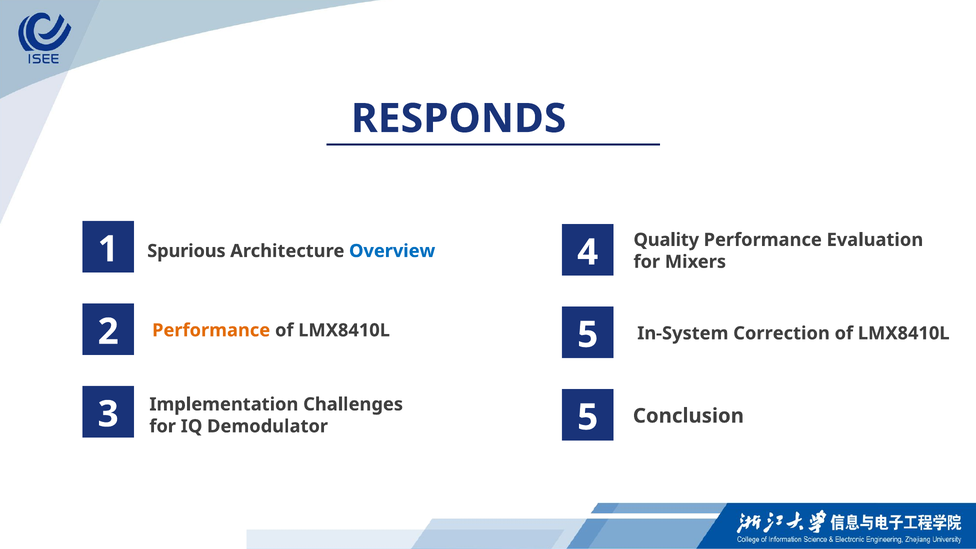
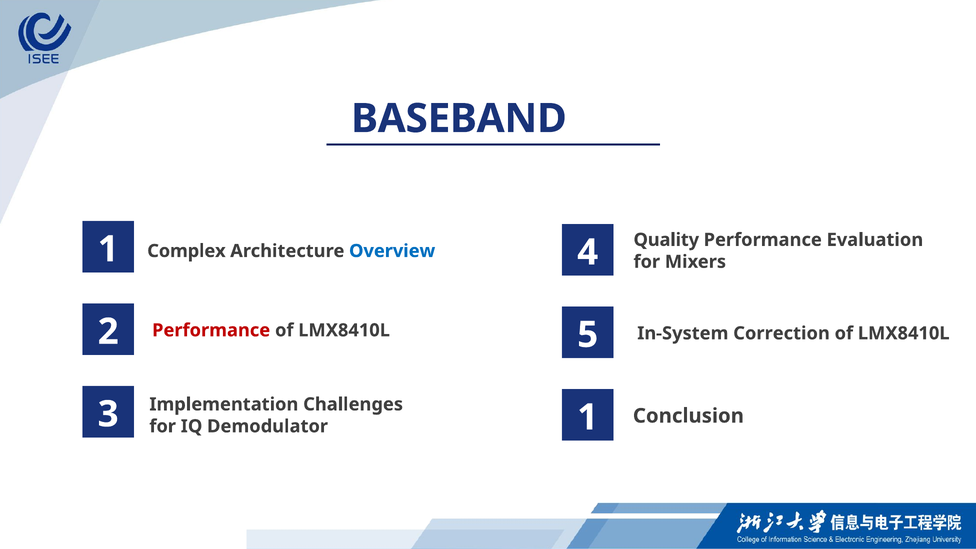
RESPONDS: RESPONDS -> BASEBAND (459, 119)
Spurious: Spurious -> Complex (186, 251)
Performance colour: orange -> red (211, 330)
Demodulator 5: 5 -> 1 (588, 417)
